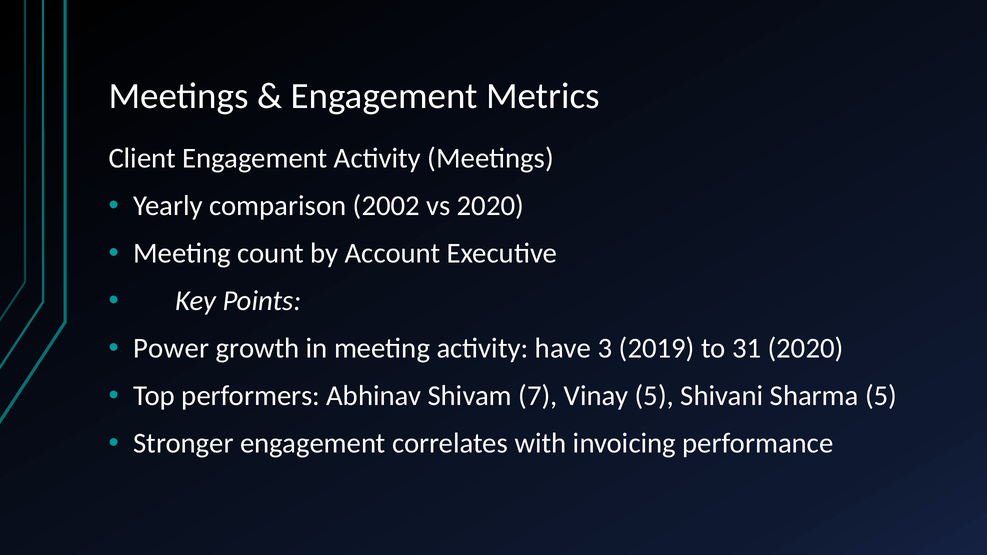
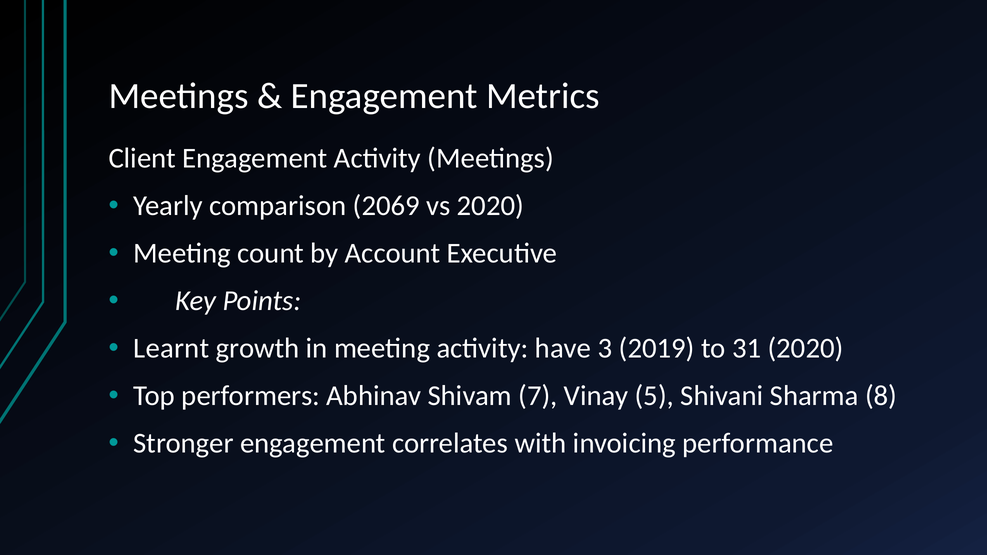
2002: 2002 -> 2069 (386, 206)
Power: Power -> Learnt (171, 348)
Sharma 5: 5 -> 8 (881, 396)
